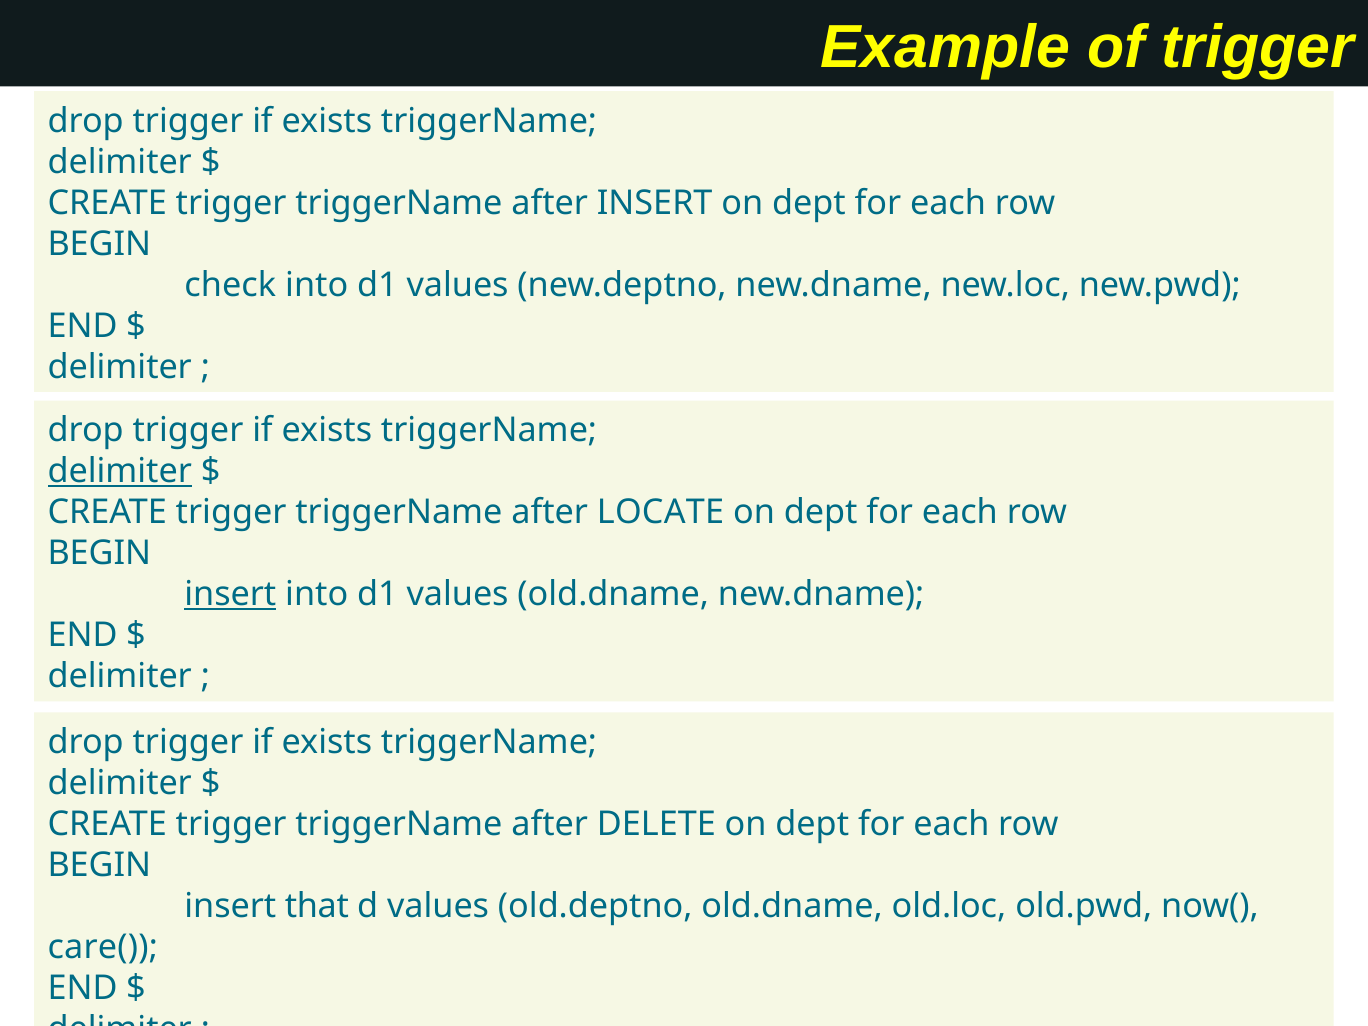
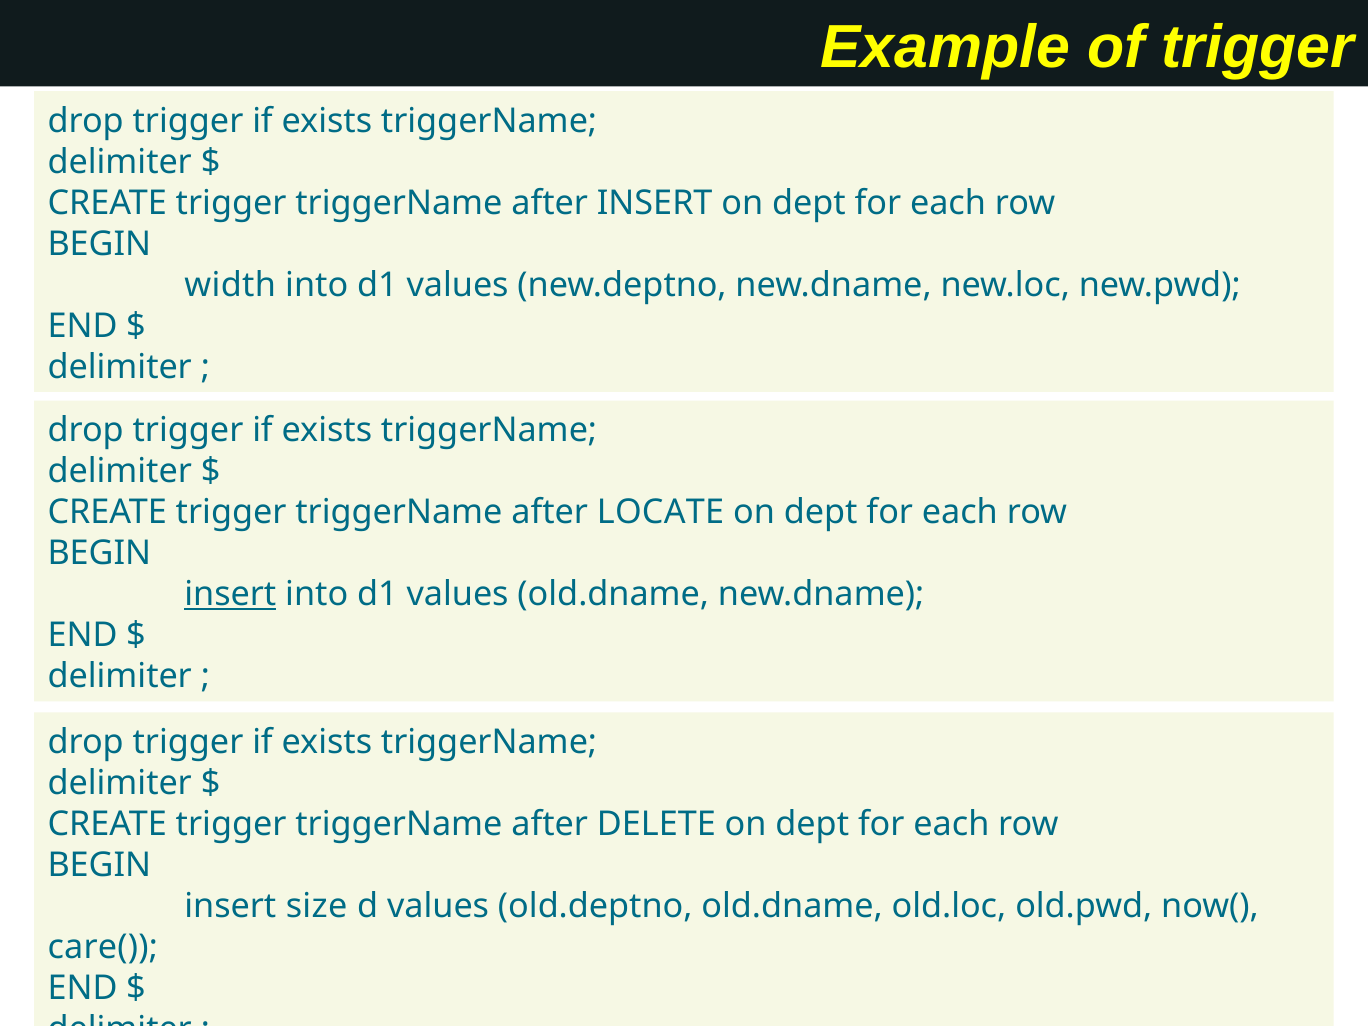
check: check -> width (230, 285)
delimiter underline: present -> none (120, 471)
that: that -> size (317, 906)
